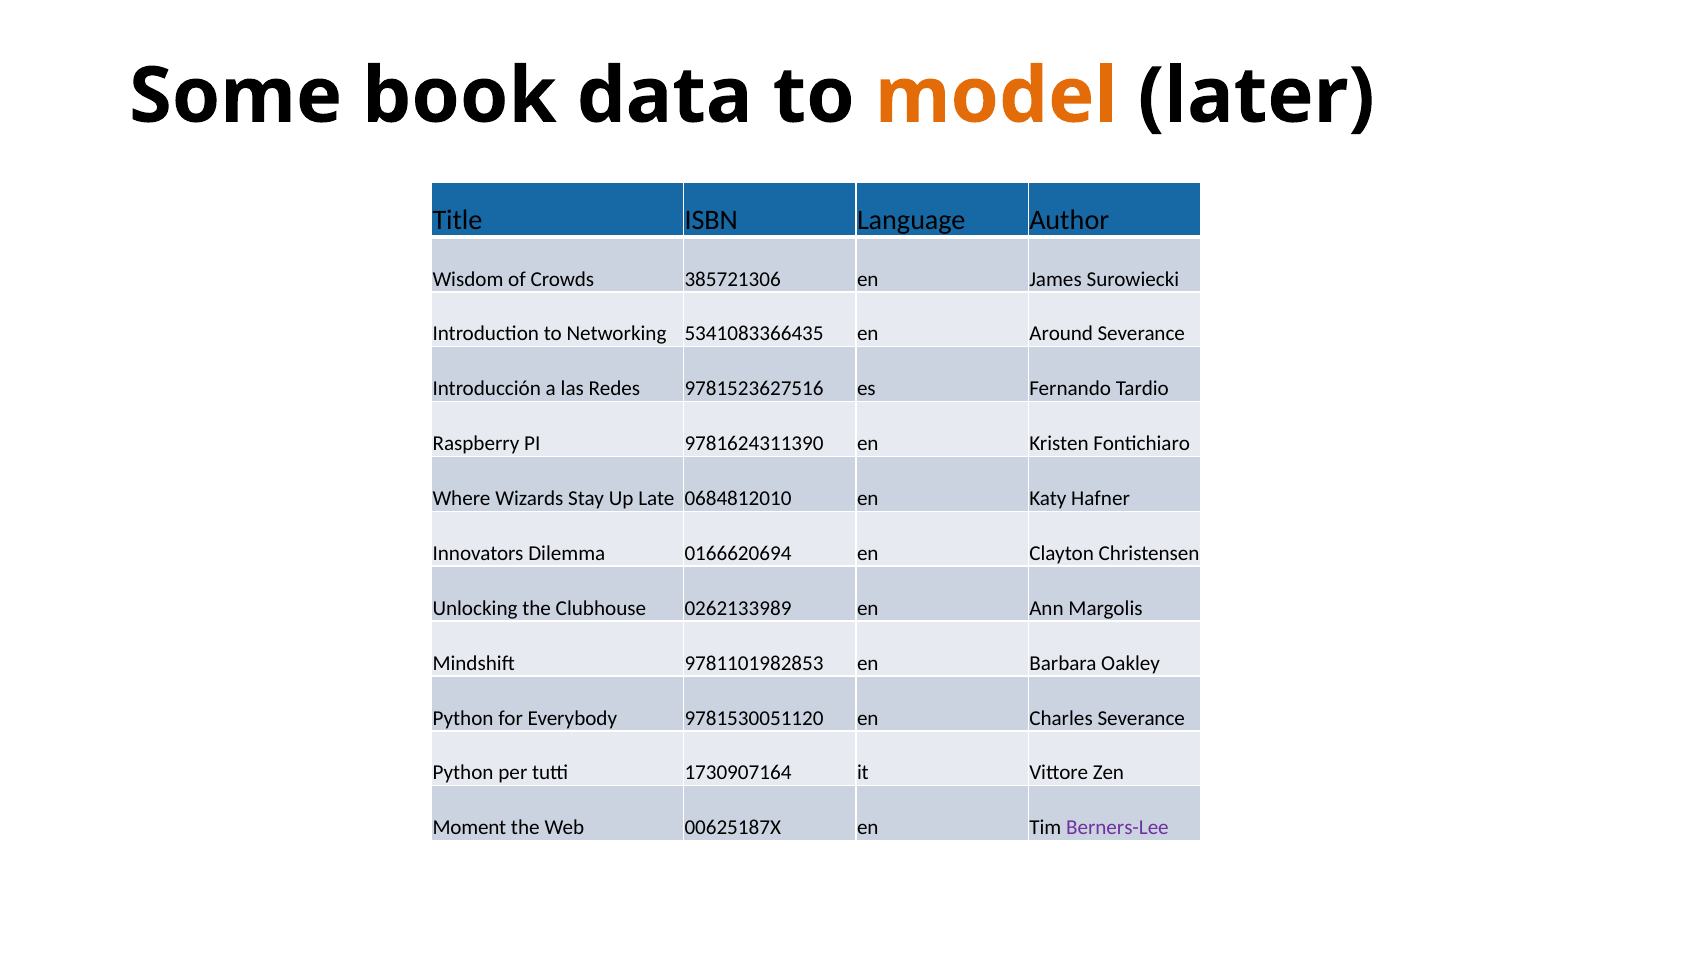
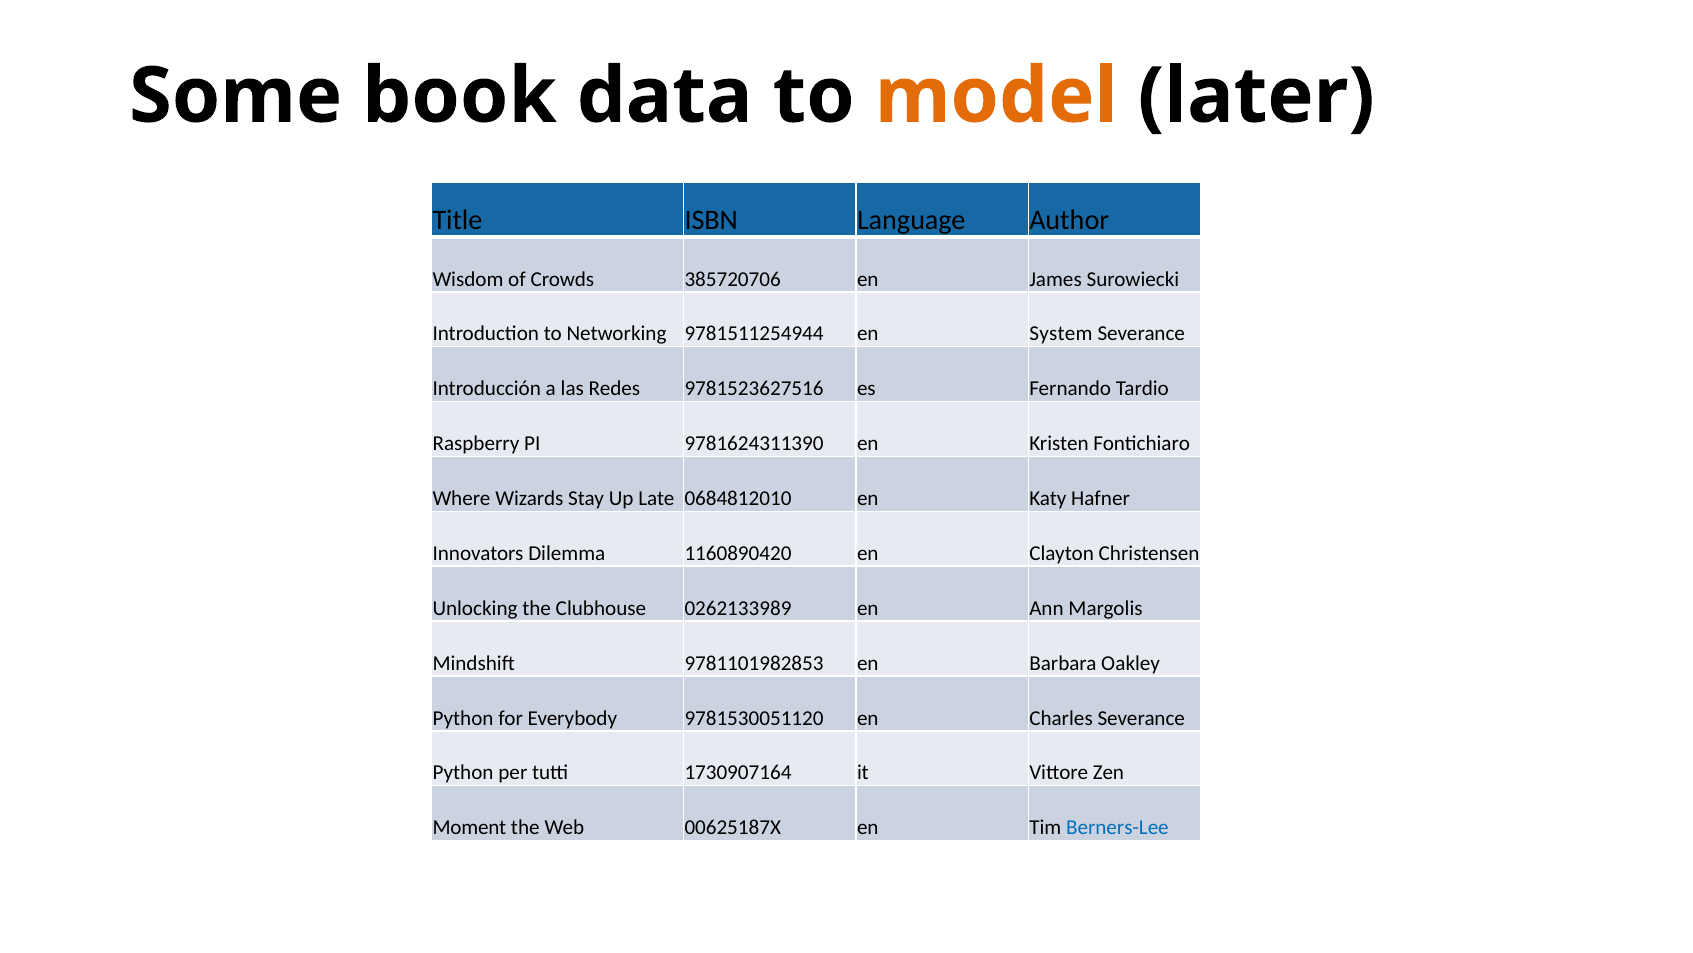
385721306: 385721306 -> 385720706 (733, 279)
5341083366435: 5341083366435 -> 9781511254944 (754, 334)
Around: Around -> System (1061, 334)
0166620694: 0166620694 -> 1160890420 (738, 553)
Berners-Lee colour: purple -> blue (1117, 827)
